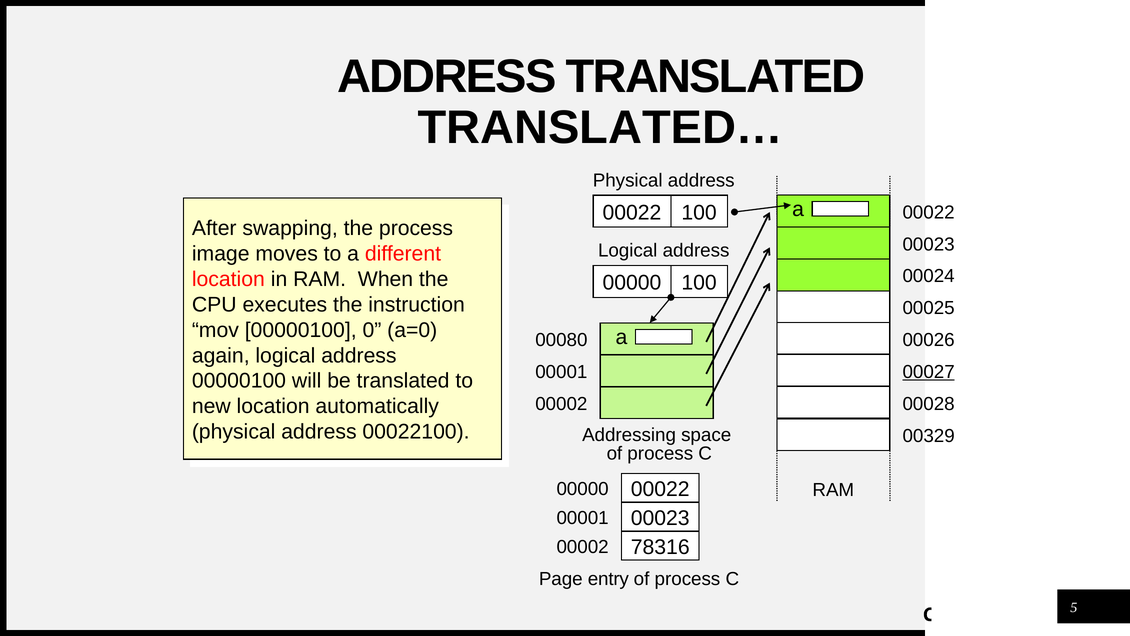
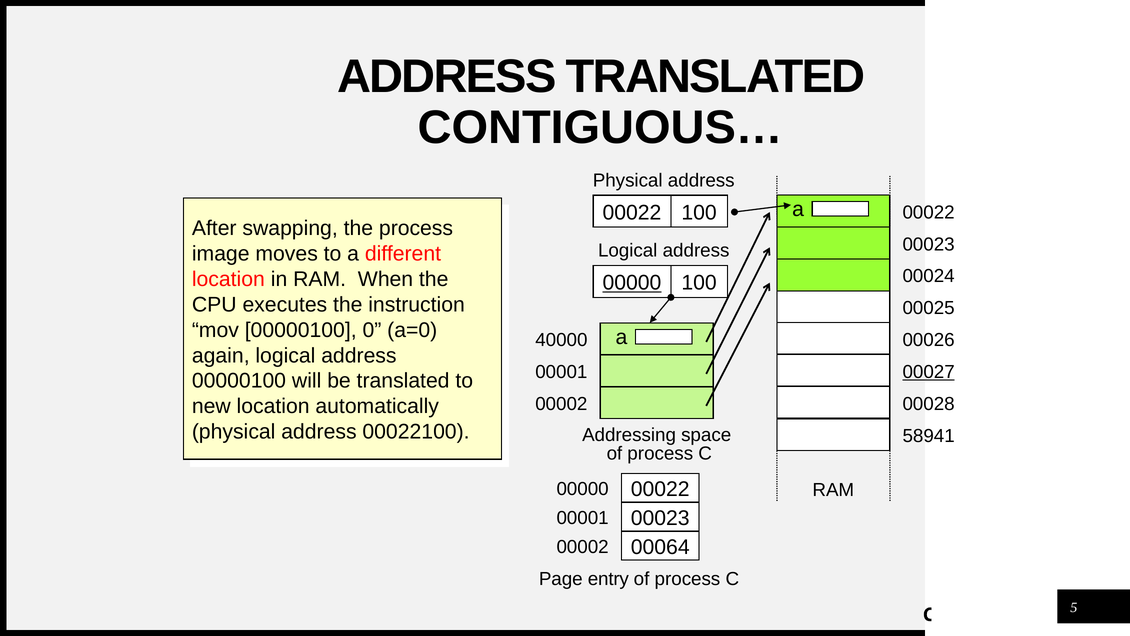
TRANSLATED…: TRANSLATED… -> CONTIGUOUS… (600, 128)
00000 underline: none -> present (632, 283)
00080: 00080 -> 40000 (561, 340)
00329: 00329 -> 58941 (929, 436)
78316: 78316 -> 00064 (660, 547)
